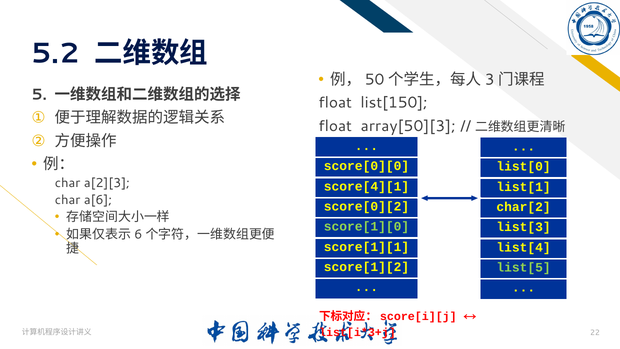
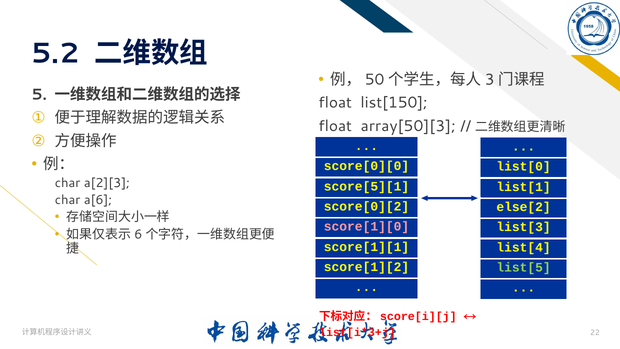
score[4][1: score[4][1 -> score[5][1 (367, 186)
char[2: char[2 -> else[2 (524, 207)
score[1][0 colour: light green -> pink (367, 226)
